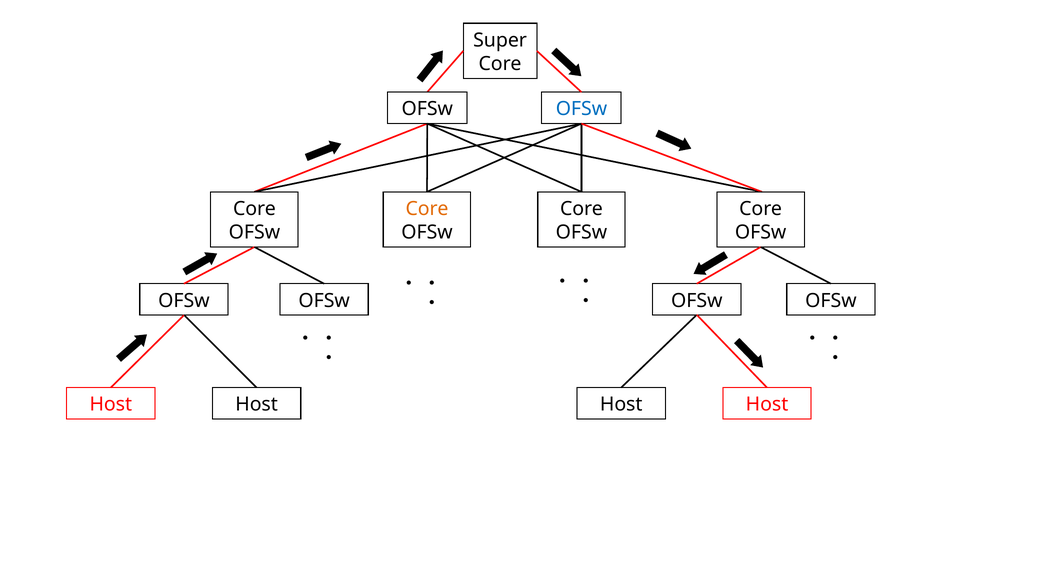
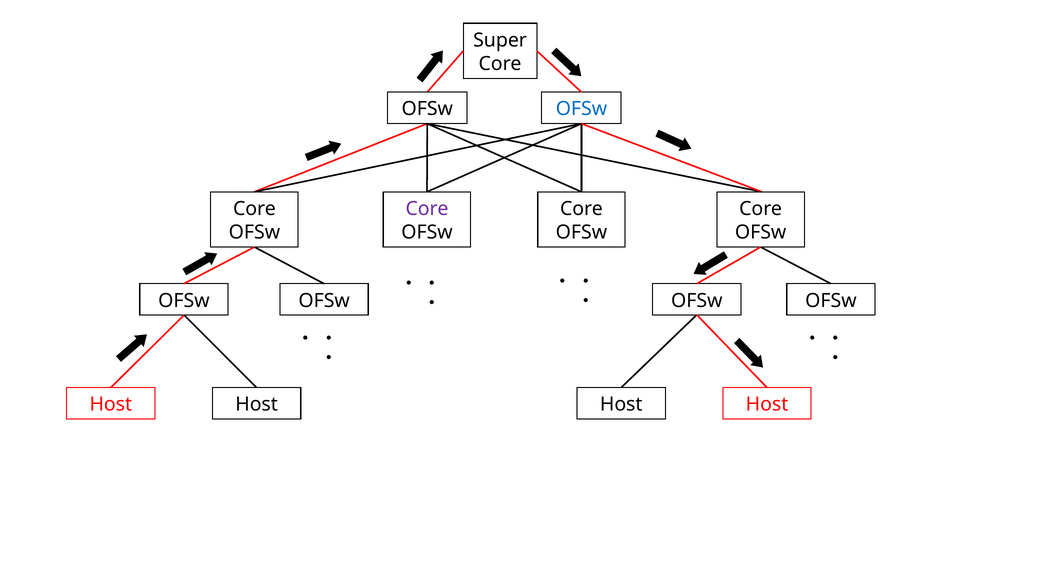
Core colour: orange -> purple (427, 209)
